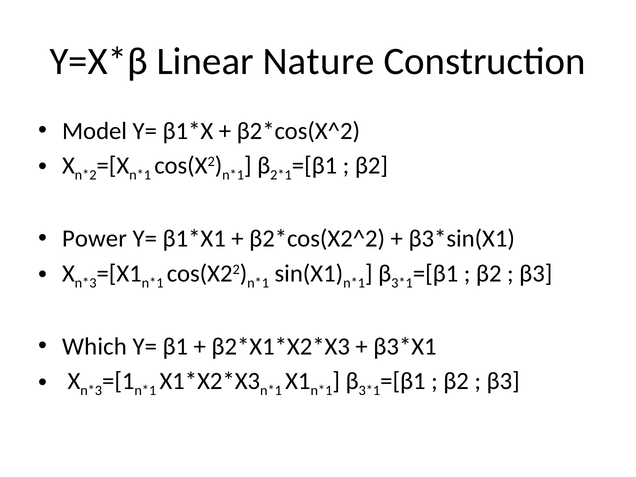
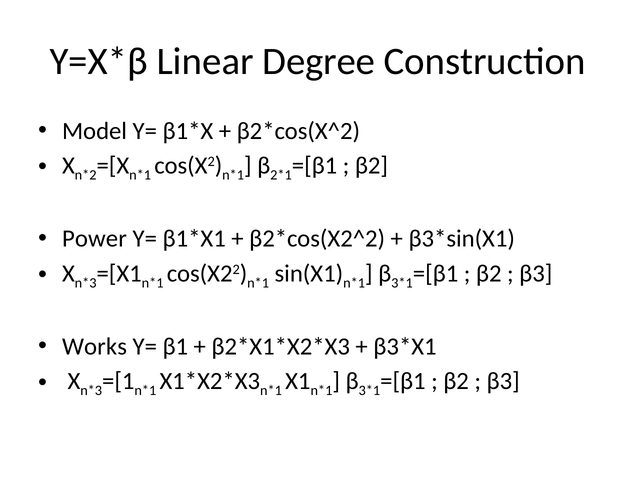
Nature: Nature -> Degree (319, 62)
Which: Which -> Works (94, 347)
